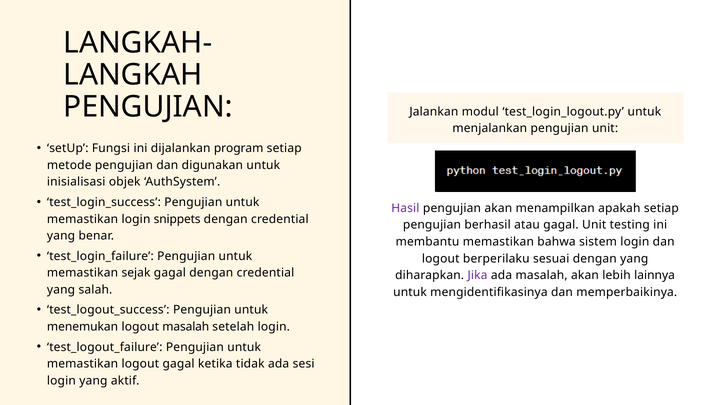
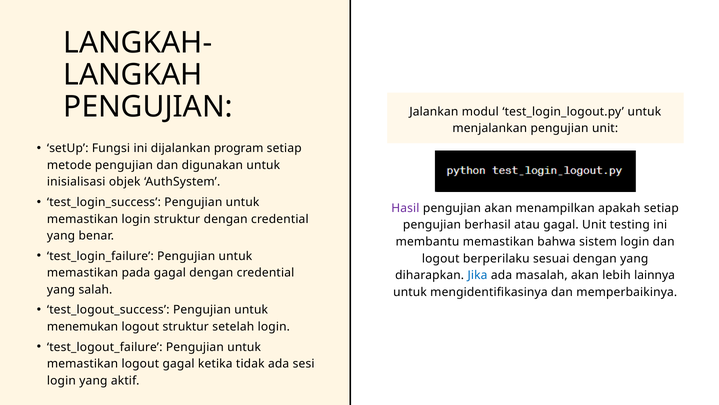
login snippets: snippets -> struktur (177, 219)
sejak: sejak -> pada (136, 273)
Jika colour: purple -> blue (477, 275)
logout masalah: masalah -> struktur (186, 326)
